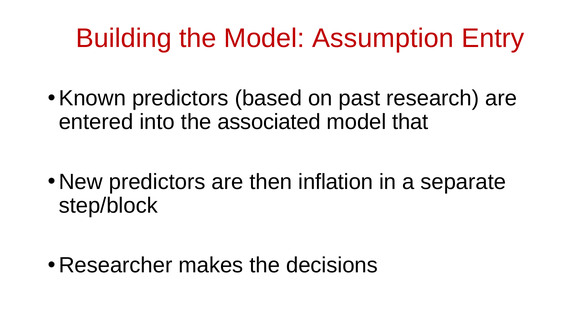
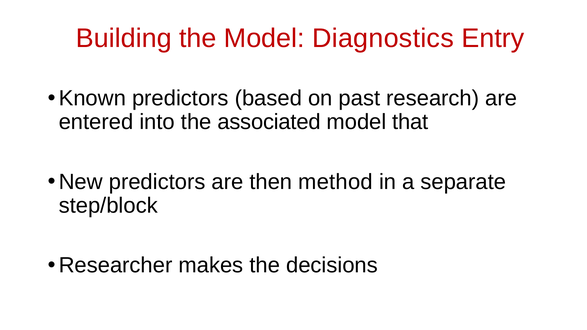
Assumption: Assumption -> Diagnostics (383, 38)
inflation: inflation -> method (336, 182)
